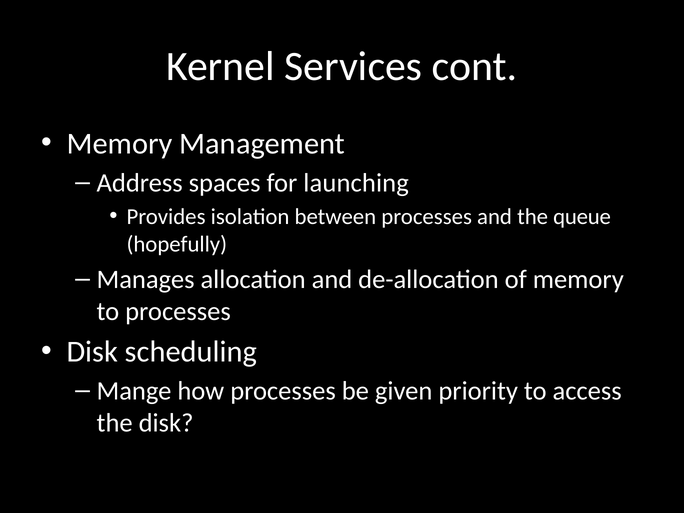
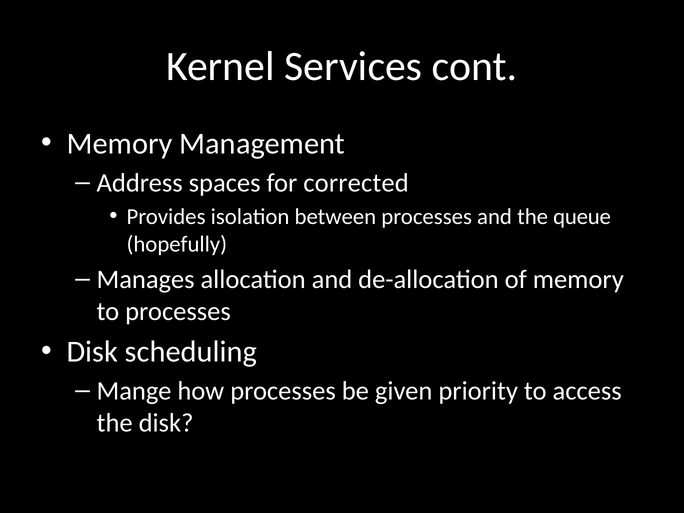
launching: launching -> corrected (356, 183)
